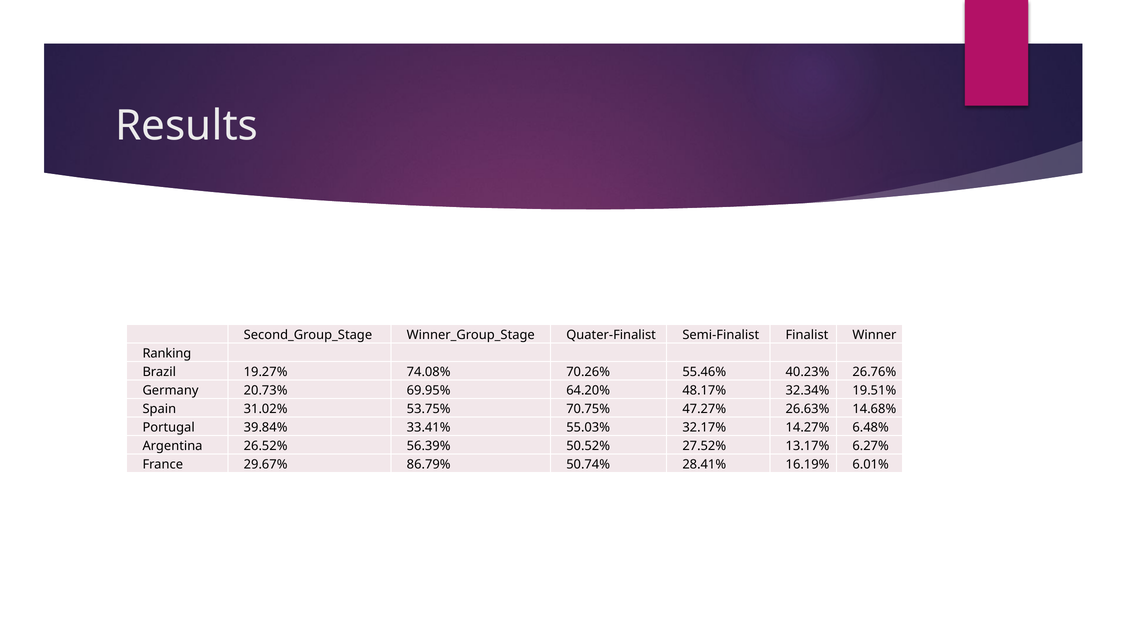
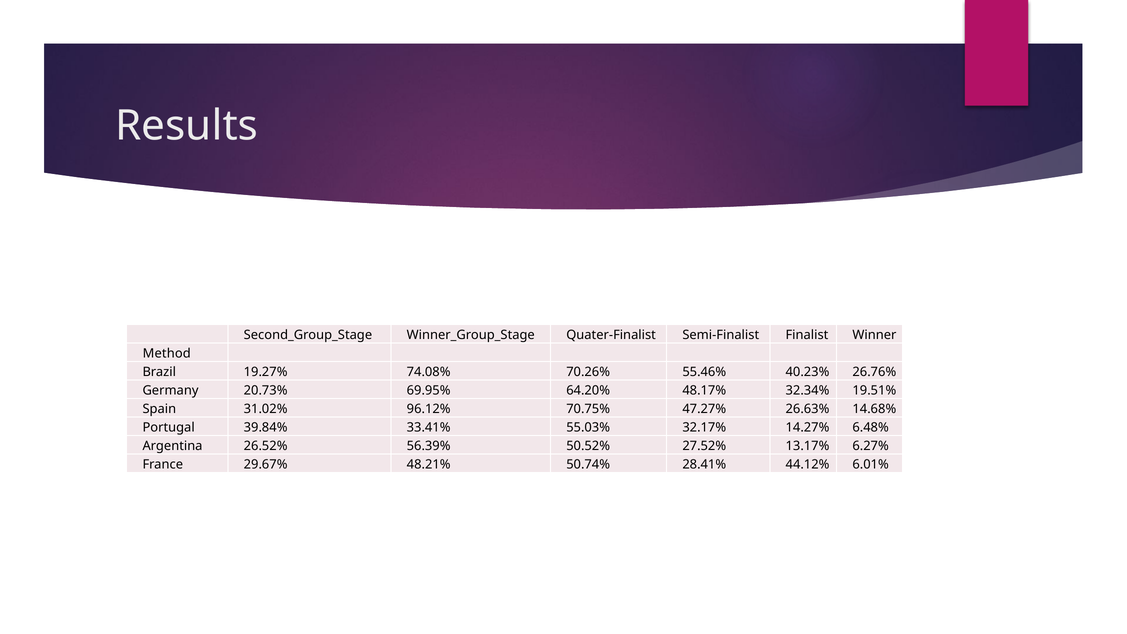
Ranking: Ranking -> Method (167, 354)
53.75%: 53.75% -> 96.12% (429, 409)
86.79%: 86.79% -> 48.21% (429, 465)
16.19%: 16.19% -> 44.12% (808, 465)
